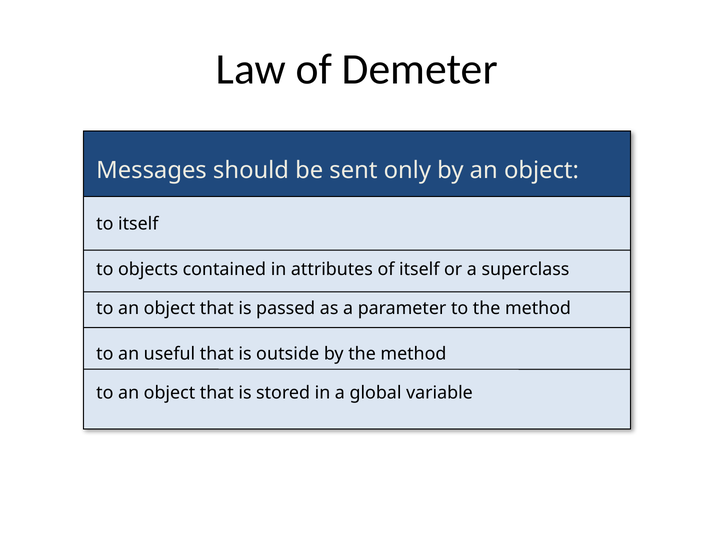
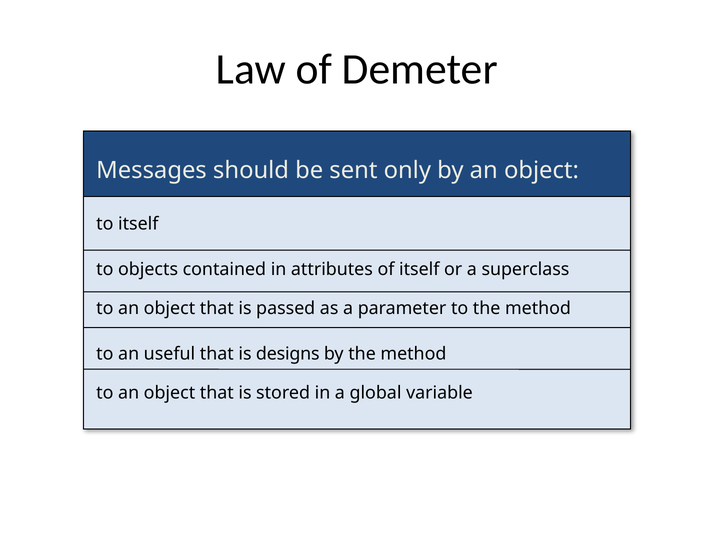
outside: outside -> designs (288, 353)
